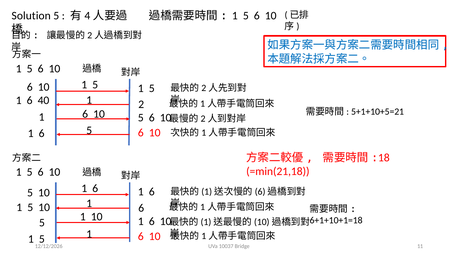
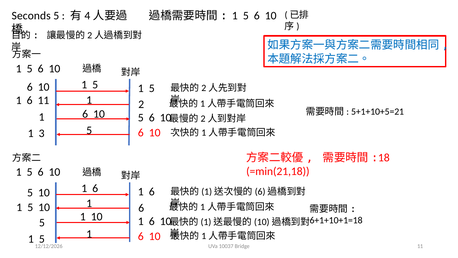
Solution: Solution -> Seconds (31, 16)
6 40: 40 -> 11 (43, 100)
6: 6 -> 3 (42, 133)
